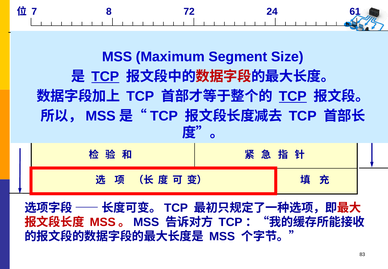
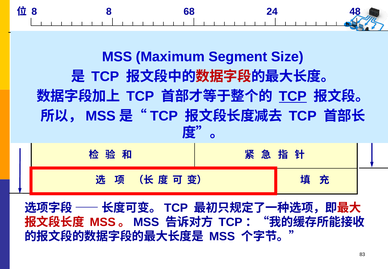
7: 7 -> 8 (34, 11)
72: 72 -> 68 (189, 11)
61: 61 -> 48 (355, 11)
TCP underline: present -> none (105, 76)
